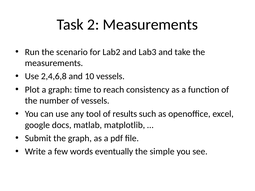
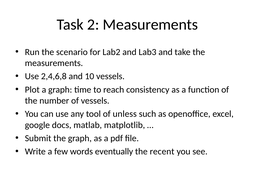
results: results -> unless (125, 114)
simple: simple -> recent (162, 152)
